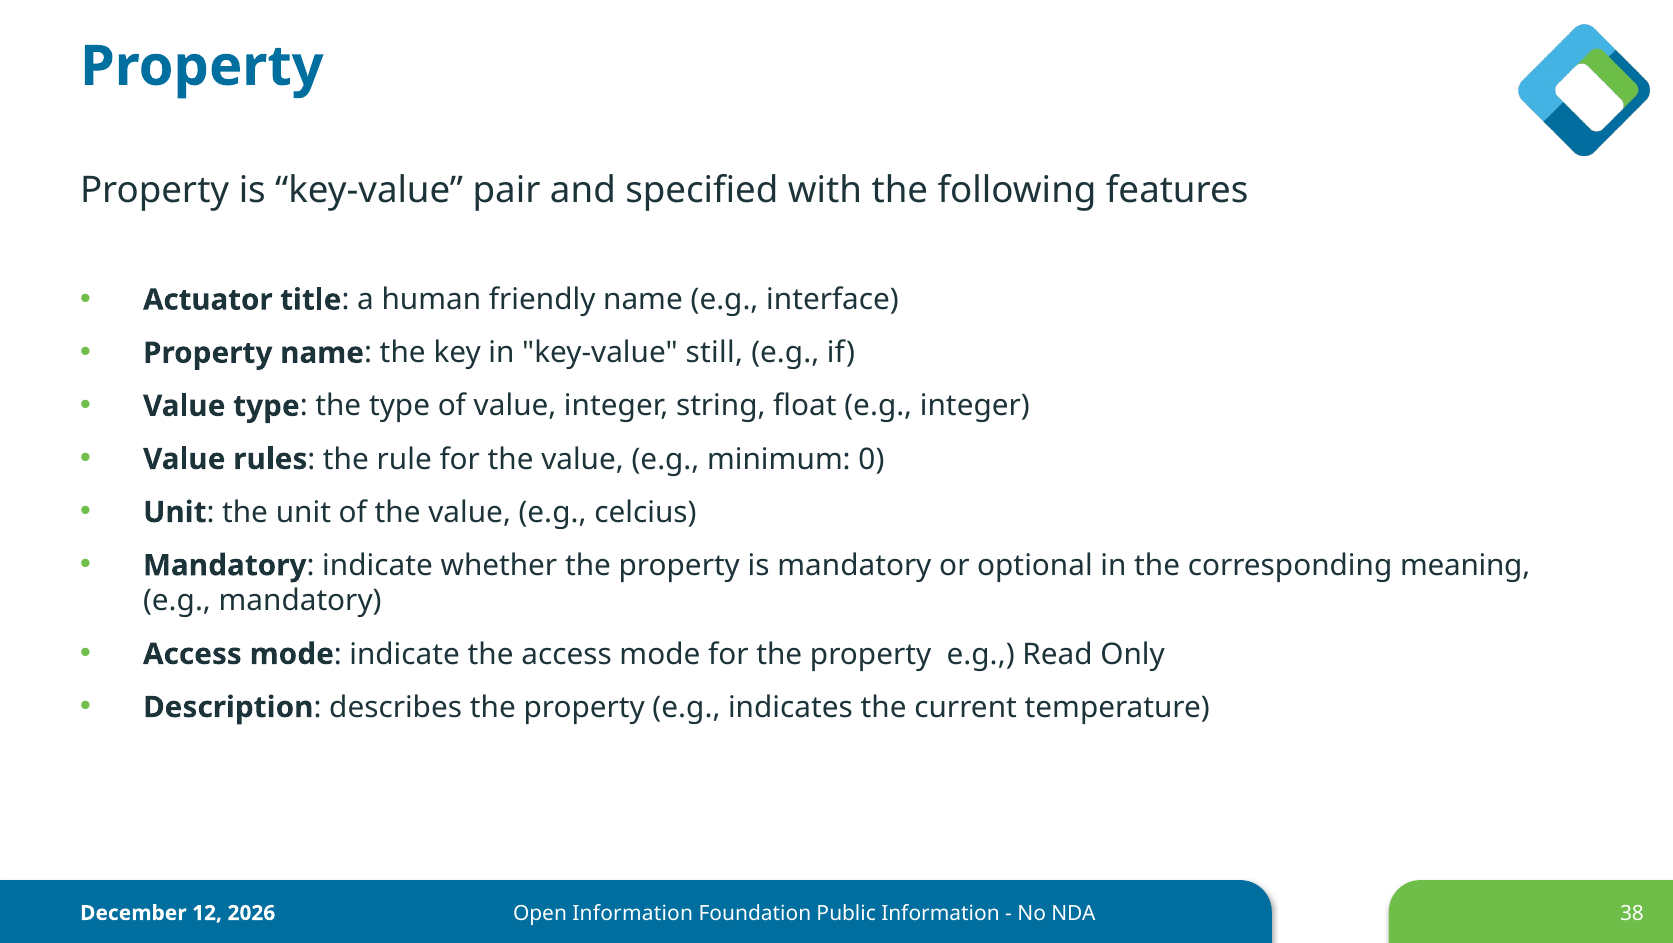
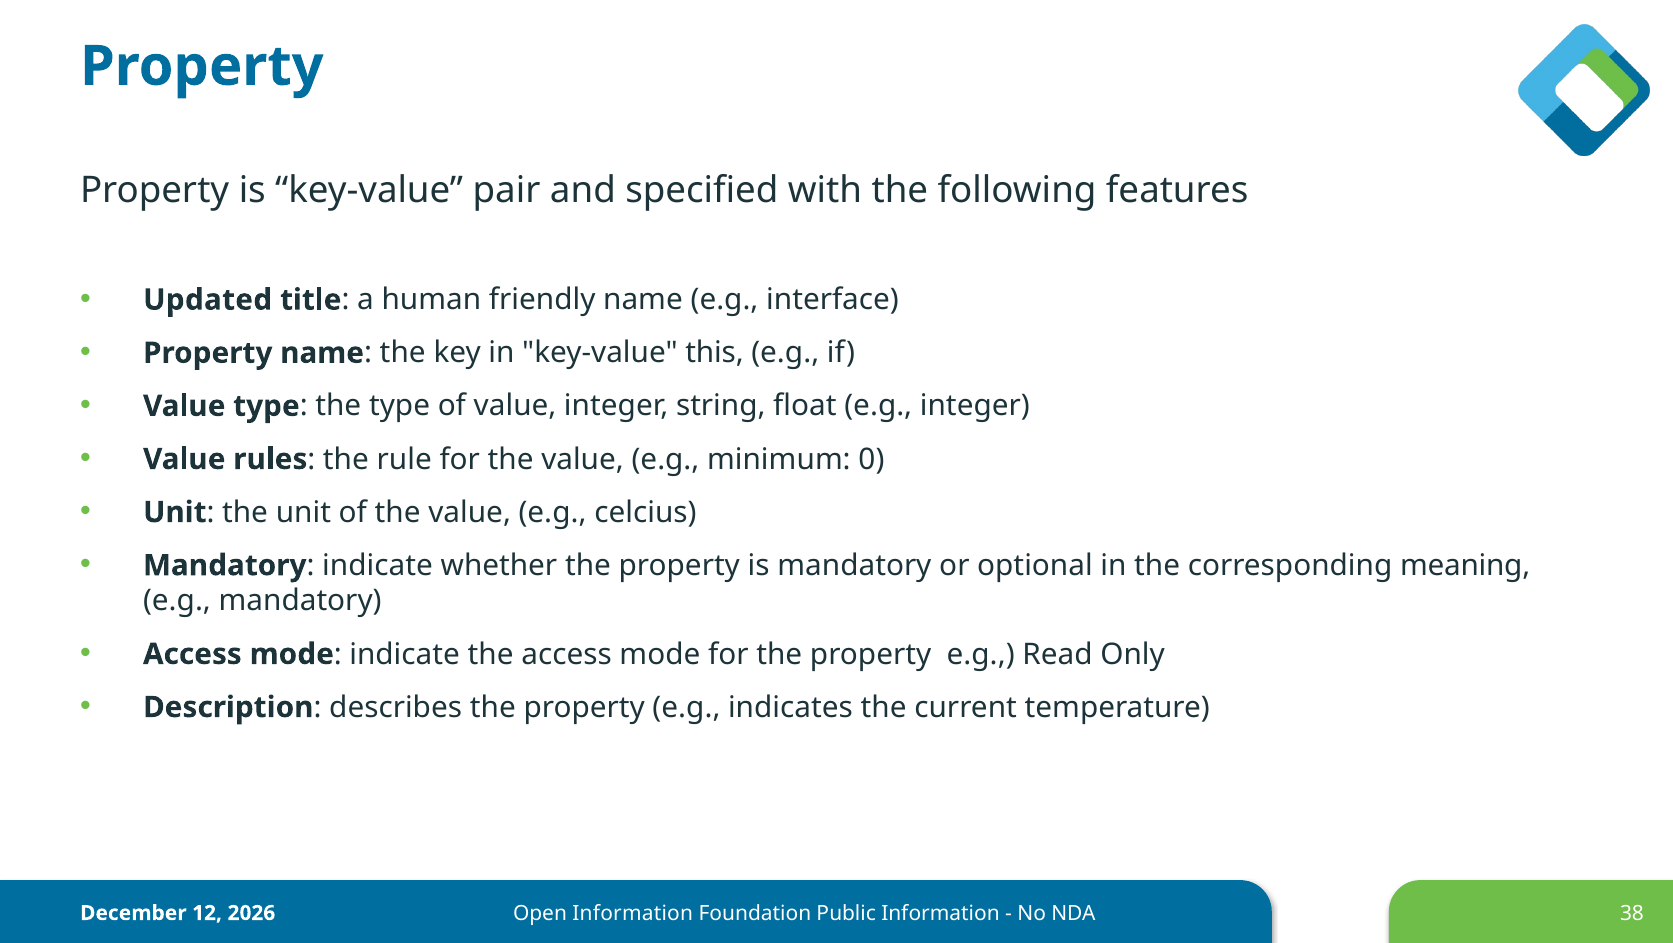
Actuator: Actuator -> Updated (208, 300)
still: still -> this (715, 353)
